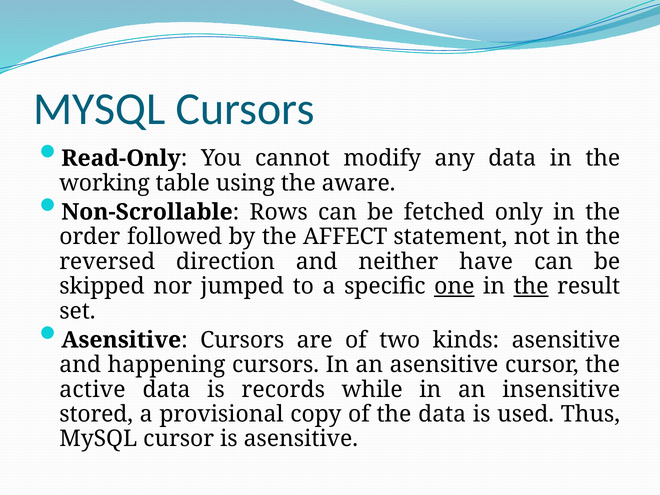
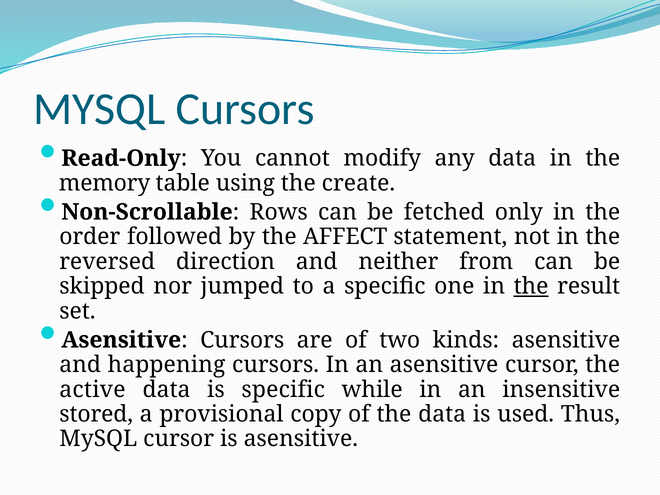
working: working -> memory (105, 183)
aware: aware -> create (358, 183)
have: have -> from (486, 262)
one underline: present -> none (454, 286)
is records: records -> specific (283, 389)
